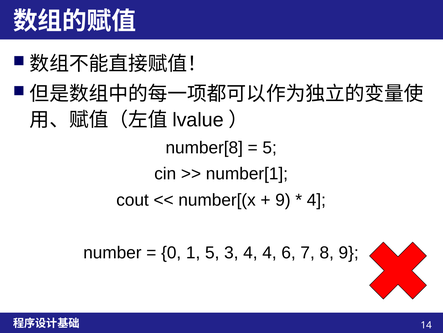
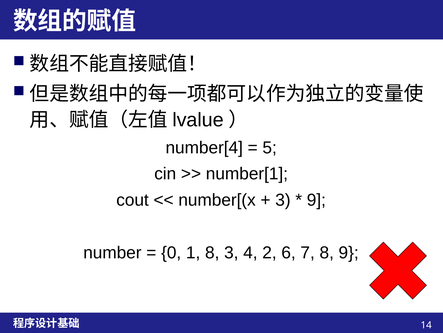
number[8: number[8 -> number[4 (204, 147)
9: 9 -> 3 (283, 200)
4: 4 -> 9 (316, 200)
1 5: 5 -> 8 (212, 252)
4 4: 4 -> 2 (269, 252)
